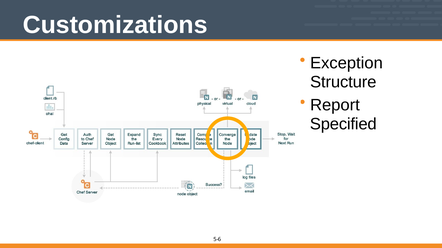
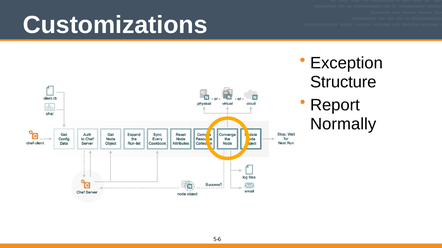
Specified: Specified -> Normally (343, 124)
